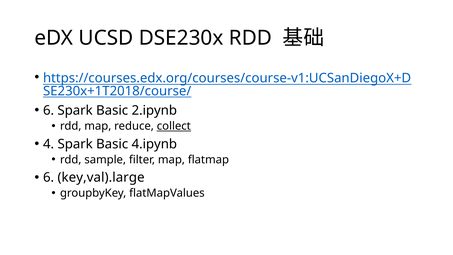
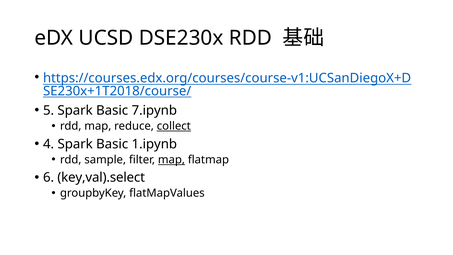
6: 6 -> 5 (49, 110)
2.ipynb: 2.ipynb -> 7.ipynb (154, 110)
4.ipynb: 4.ipynb -> 1.ipynb (154, 144)
map underline: none -> present (171, 160)
key,val).large: key,val).large -> key,val).select (101, 177)
